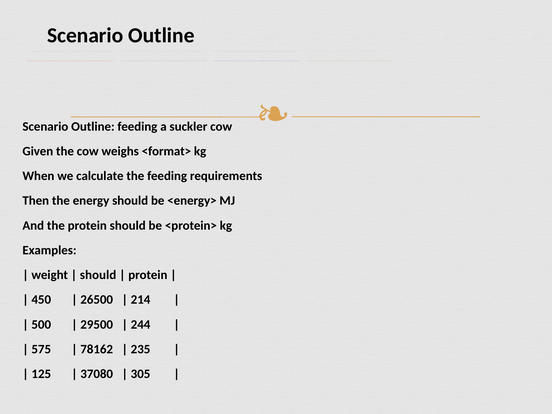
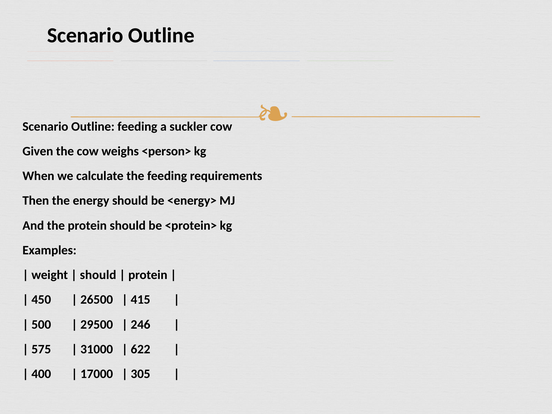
<format>: <format> -> <person> (166, 151)
214: 214 -> 415 (141, 300)
244: 244 -> 246 (141, 324)
78162: 78162 -> 31000 (97, 349)
235: 235 -> 622 (141, 349)
125: 125 -> 400 (41, 374)
37080: 37080 -> 17000 (97, 374)
